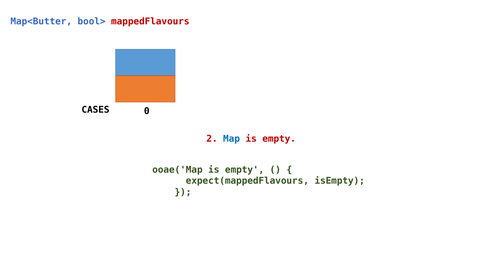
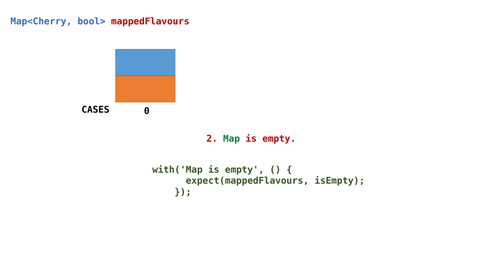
Map<Butter: Map<Butter -> Map<Cherry (41, 21)
Map colour: blue -> green (232, 139)
ooae('Map: ooae('Map -> with('Map (177, 170)
